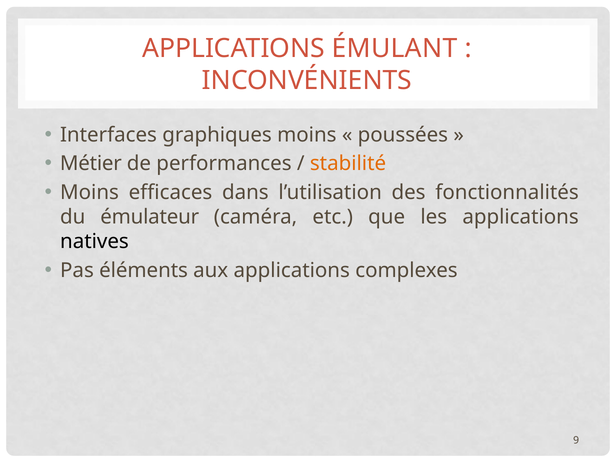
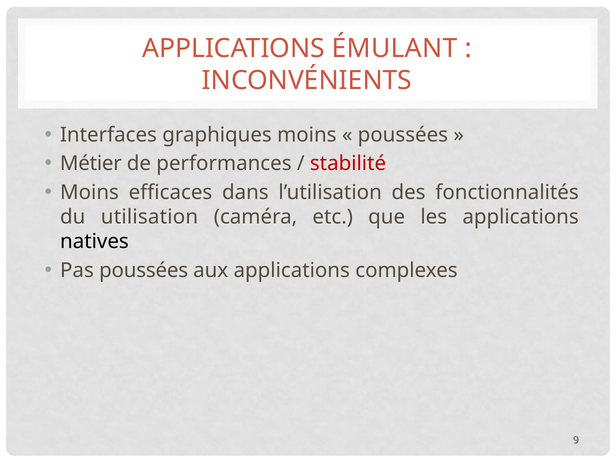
stabilité colour: orange -> red (348, 164)
émulateur: émulateur -> utilisation (149, 217)
Pas éléments: éléments -> poussées (144, 270)
